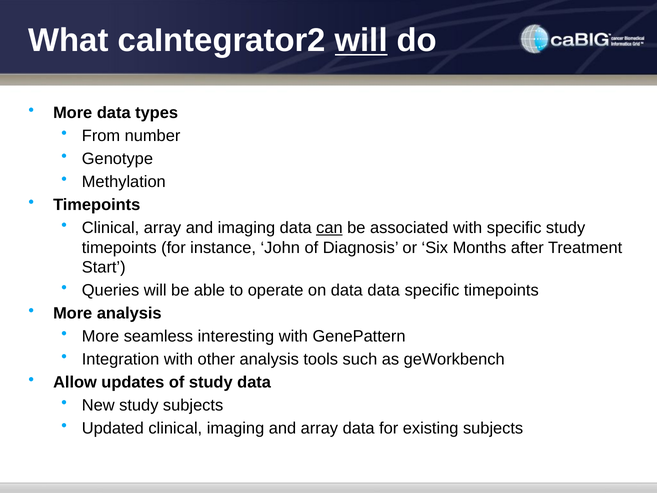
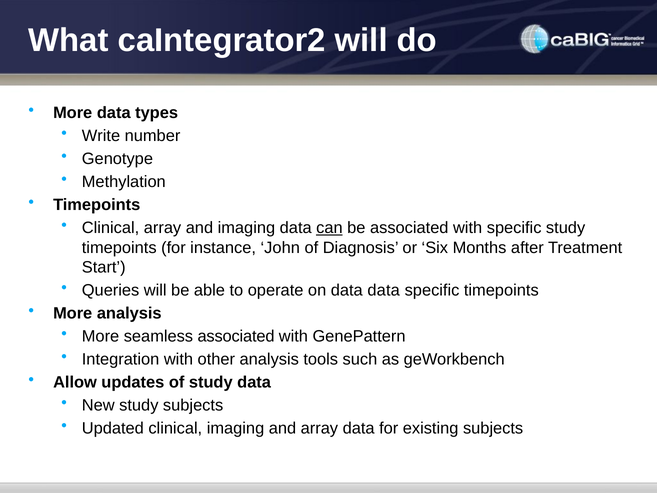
will underline: present -> none (361, 41)
From: From -> Write (101, 136)
seamless interesting: interesting -> associated (236, 336)
